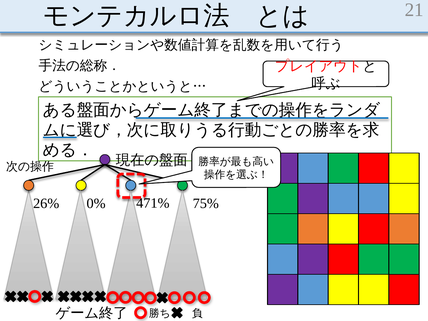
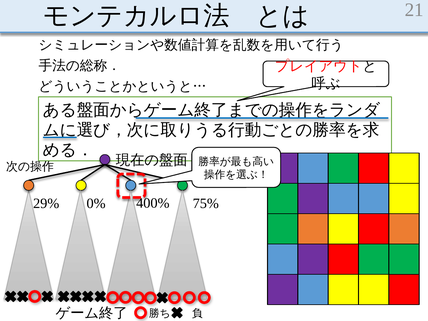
26%: 26% -> 29% (46, 204)
471%: 471% -> 400% (153, 203)
